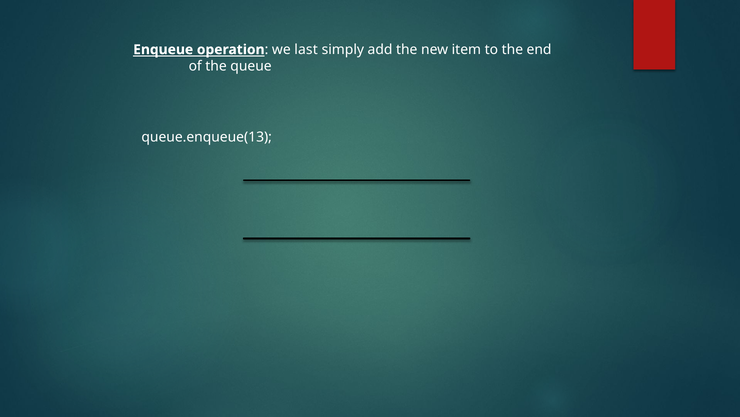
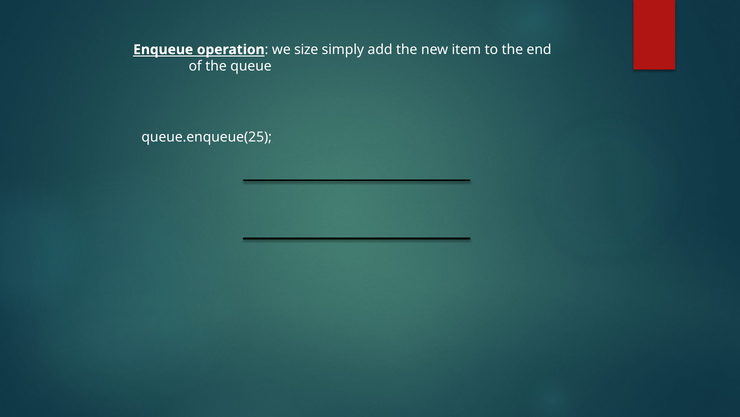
last: last -> size (306, 50)
queue.enqueue(13: queue.enqueue(13 -> queue.enqueue(25 (207, 137)
